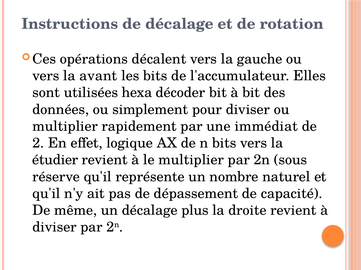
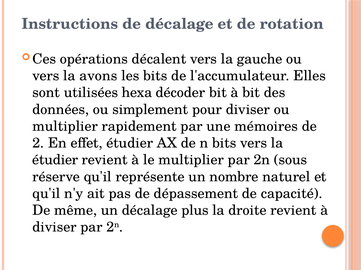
avant: avant -> avons (98, 76)
immédiat: immédiat -> mémoires (266, 127)
effet logique: logique -> étudier (130, 143)
